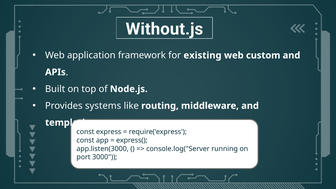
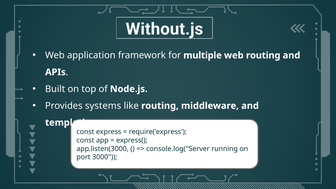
existing: existing -> multiple (203, 55)
web custom: custom -> routing (263, 55)
